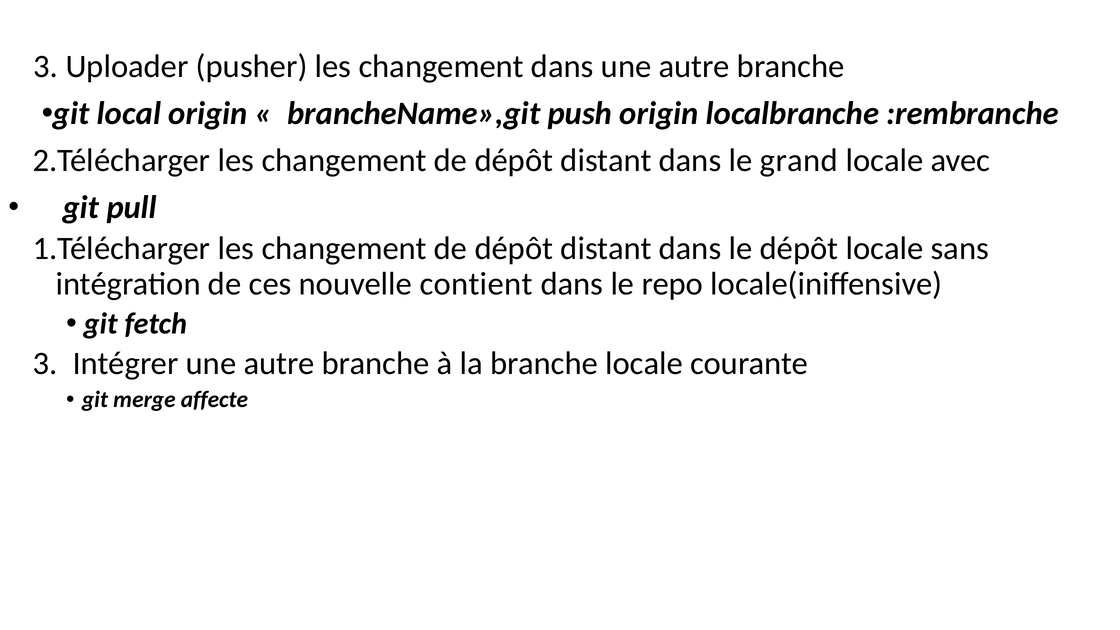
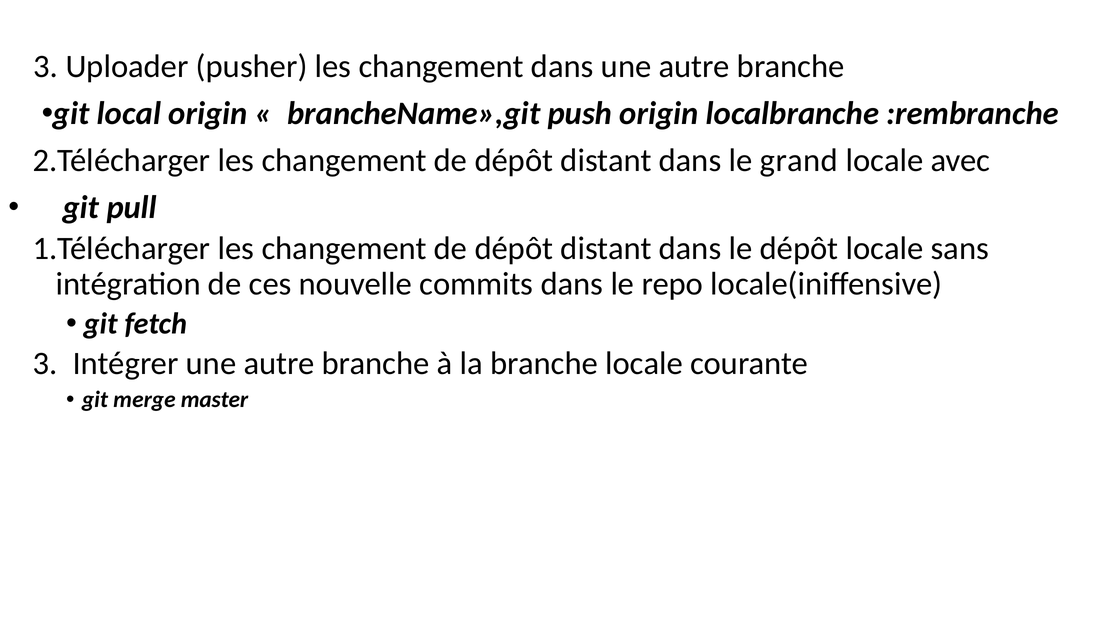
contient: contient -> commits (476, 284)
affecte: affecte -> master (214, 400)
